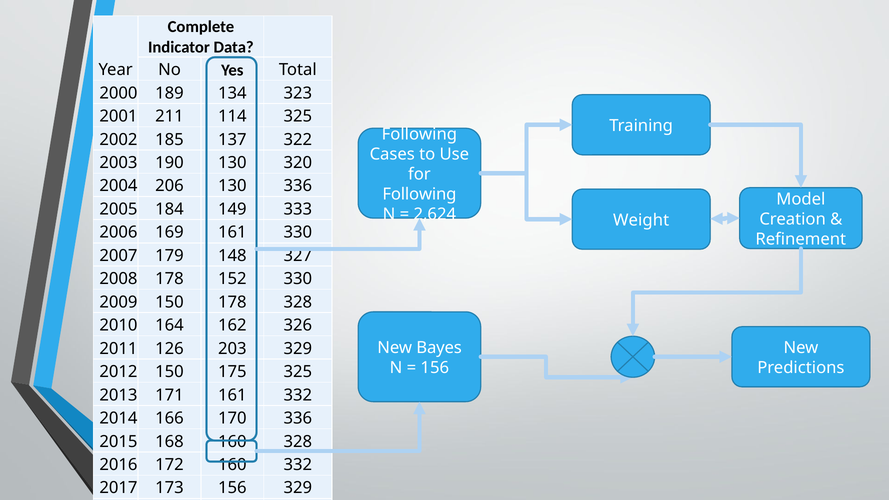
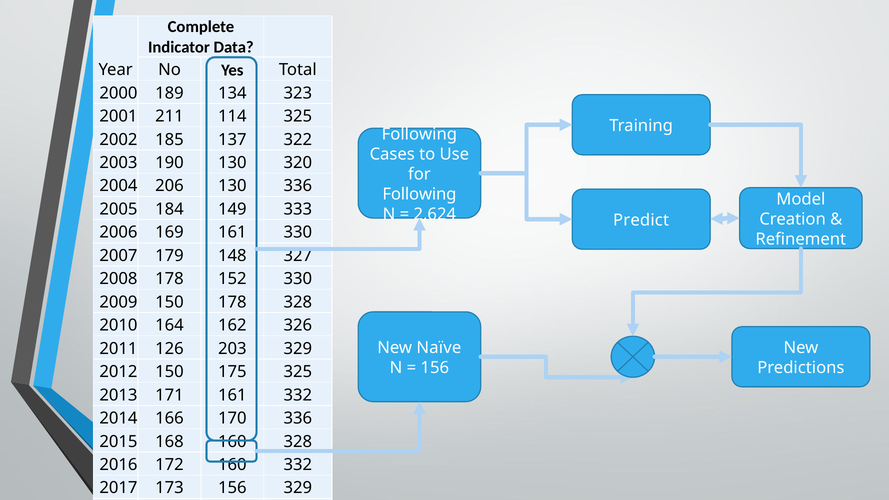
Weight: Weight -> Predict (641, 220)
Bayes: Bayes -> Naïve (439, 348)
